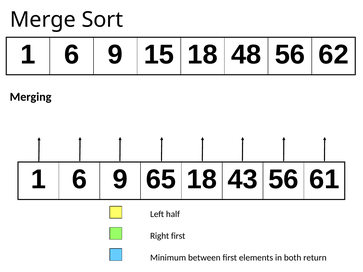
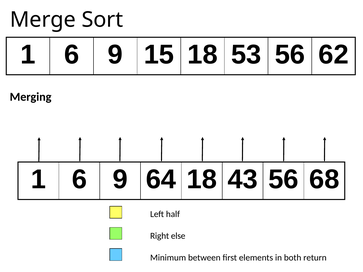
48: 48 -> 53 (246, 55)
65: 65 -> 64 (161, 180)
61: 61 -> 68 (324, 180)
Right first: first -> else (178, 236)
